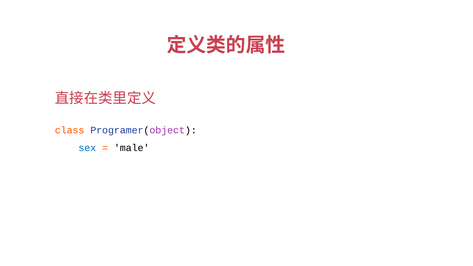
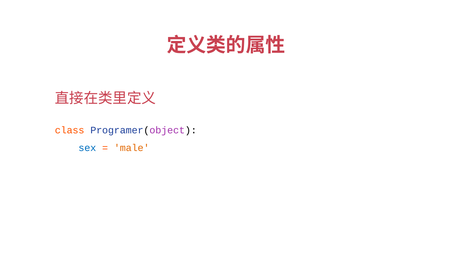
male colour: black -> orange (132, 148)
